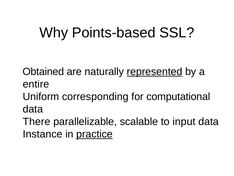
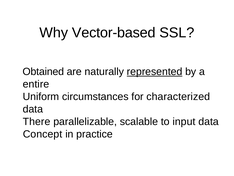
Points-based: Points-based -> Vector-based (114, 33)
corresponding: corresponding -> circumstances (95, 96)
computational: computational -> characterized (178, 96)
Instance: Instance -> Concept (43, 134)
practice underline: present -> none (95, 134)
